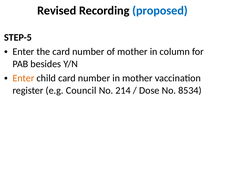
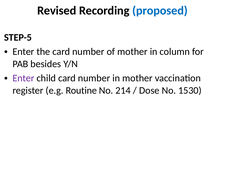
Enter colour: orange -> purple (23, 78)
Council: Council -> Routine (81, 90)
8534: 8534 -> 1530 (190, 90)
